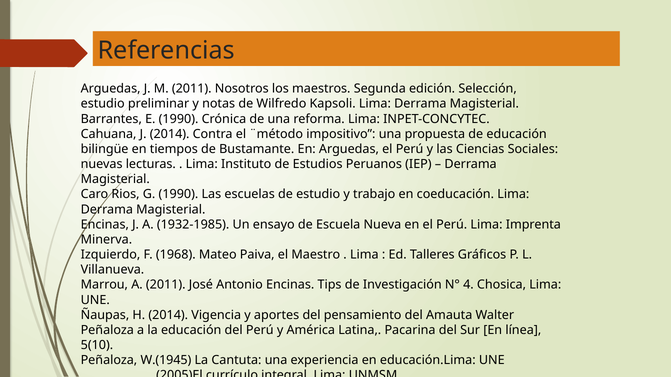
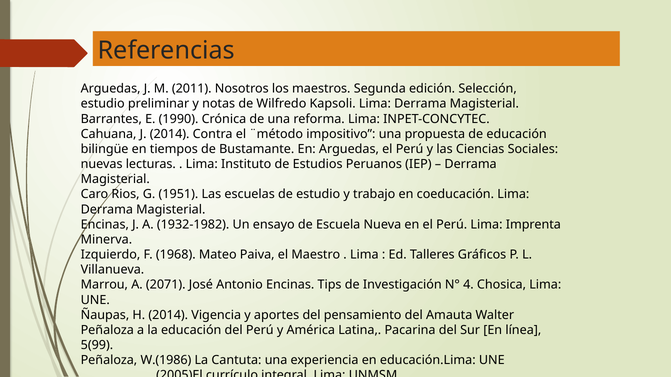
G 1990: 1990 -> 1951 (178, 195)
1932-1985: 1932-1985 -> 1932-1982 (193, 225)
A 2011: 2011 -> 2071 (166, 285)
5(10: 5(10 -> 5(99 (97, 346)
W.(1945: W.(1945 -> W.(1986 (166, 361)
